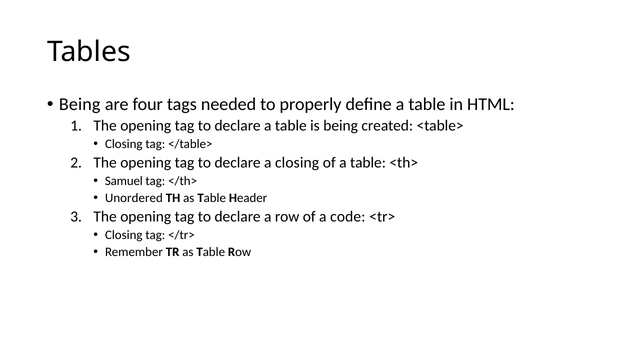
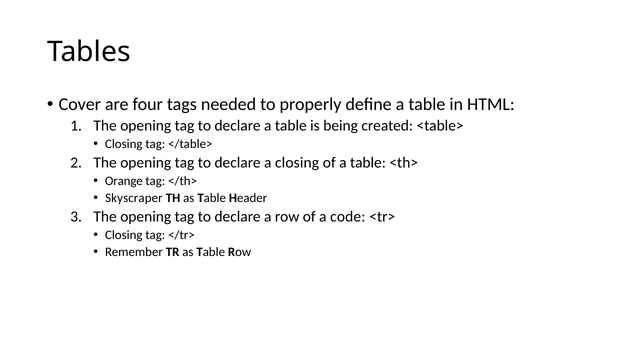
Being: Being -> Cover (80, 104)
Samuel: Samuel -> Orange (124, 181)
Unordered: Unordered -> Skyscraper (134, 198)
